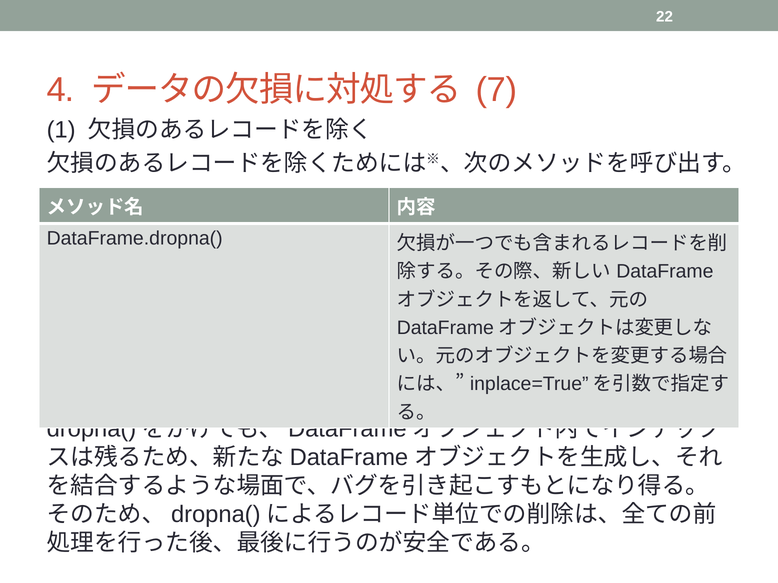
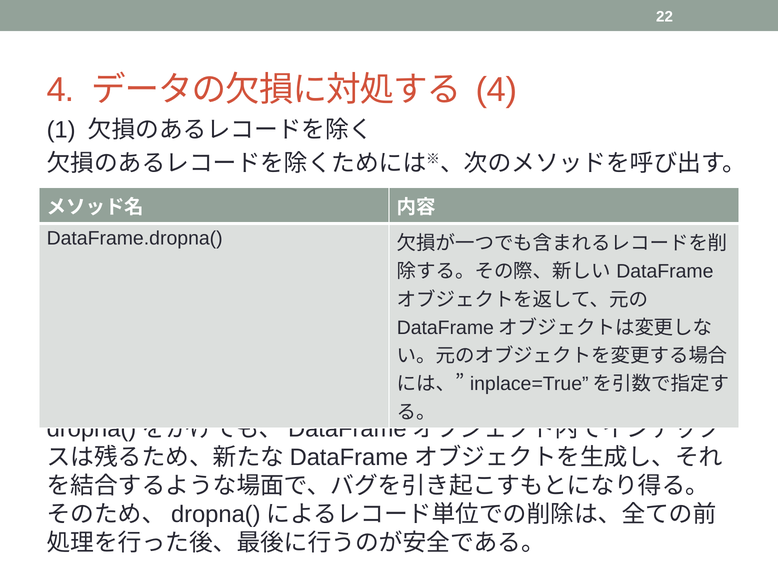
7: 7 -> 4 (496, 90)
